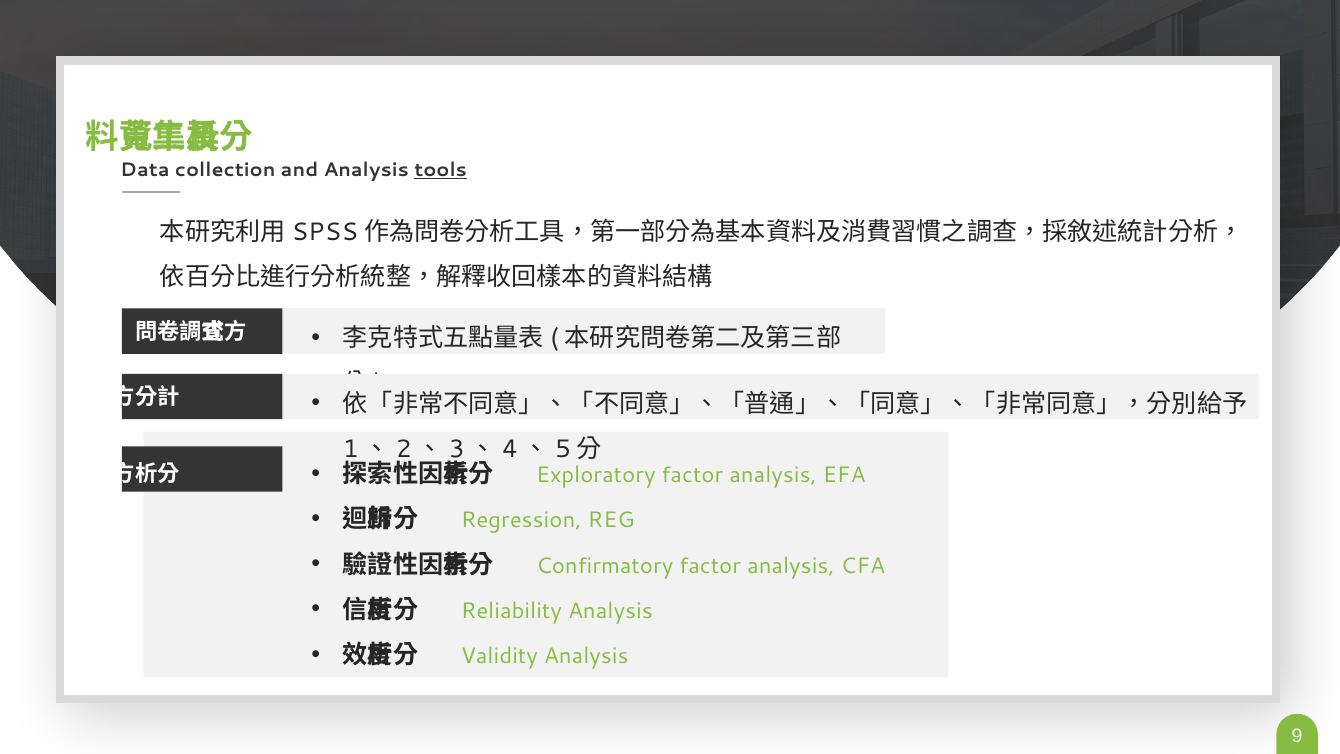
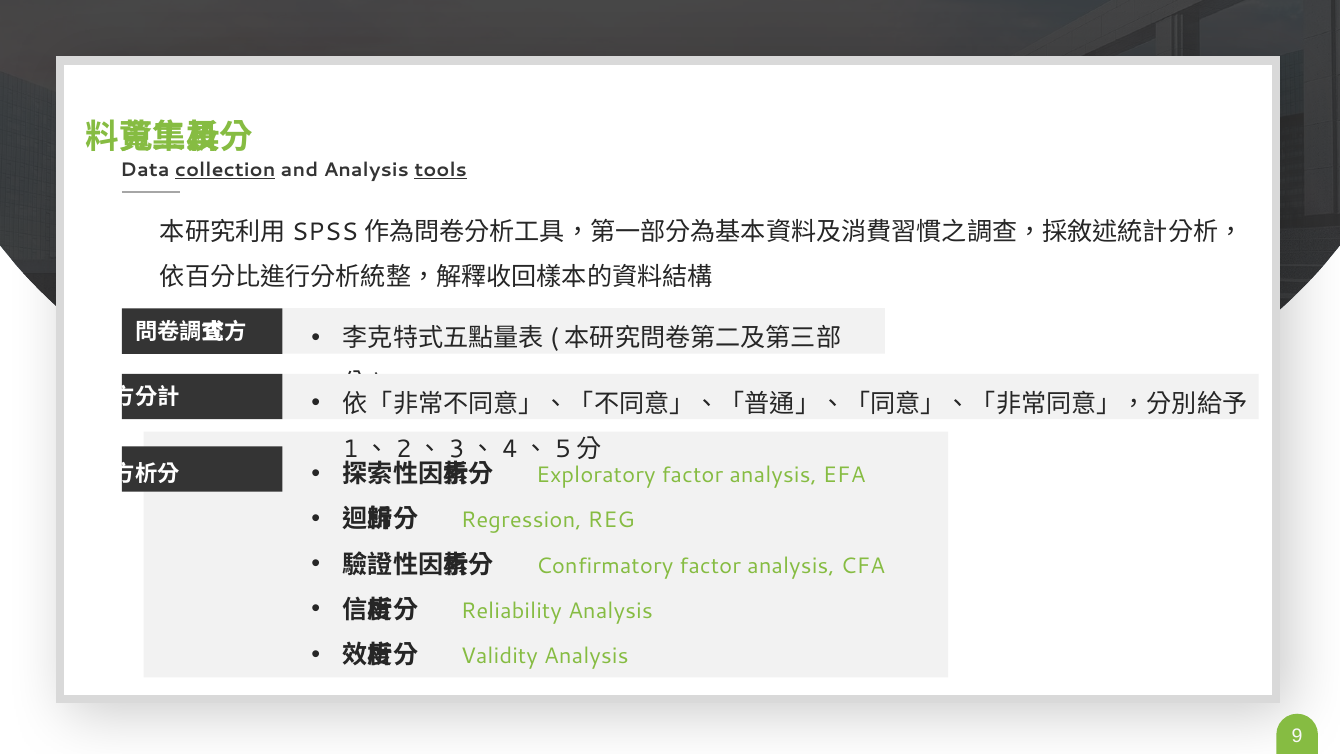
collection underline: none -> present (225, 170)
